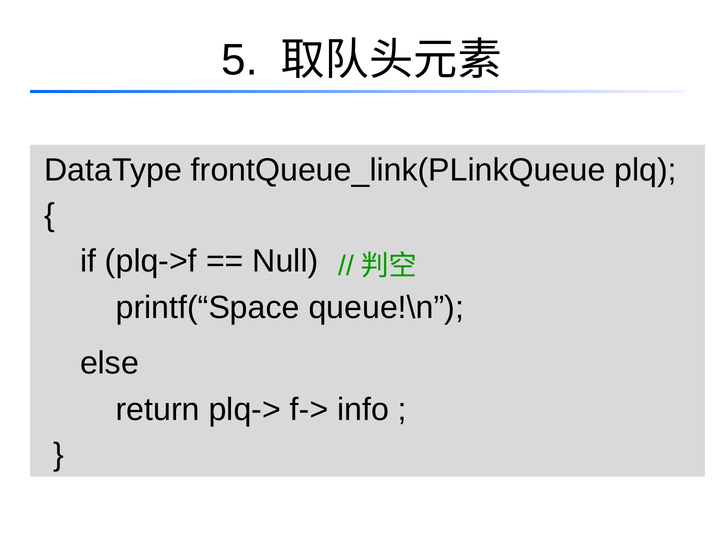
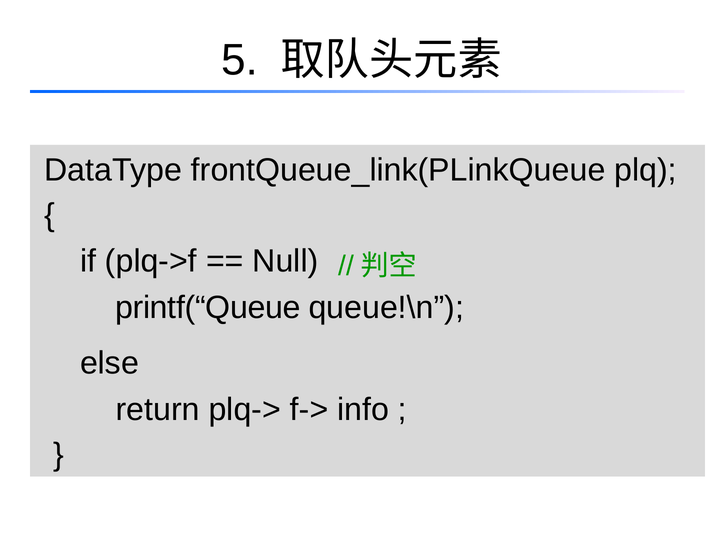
printf(“Space: printf(“Space -> printf(“Queue (208, 307)
